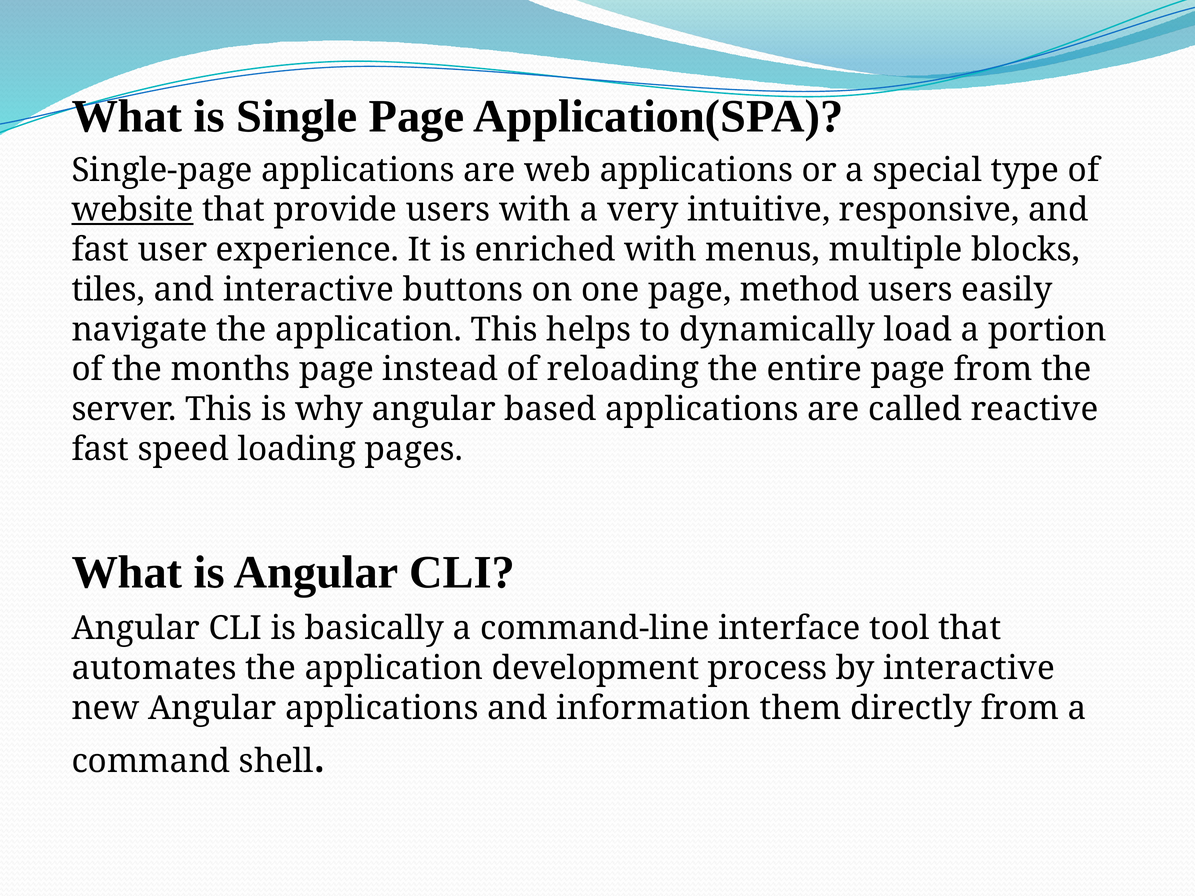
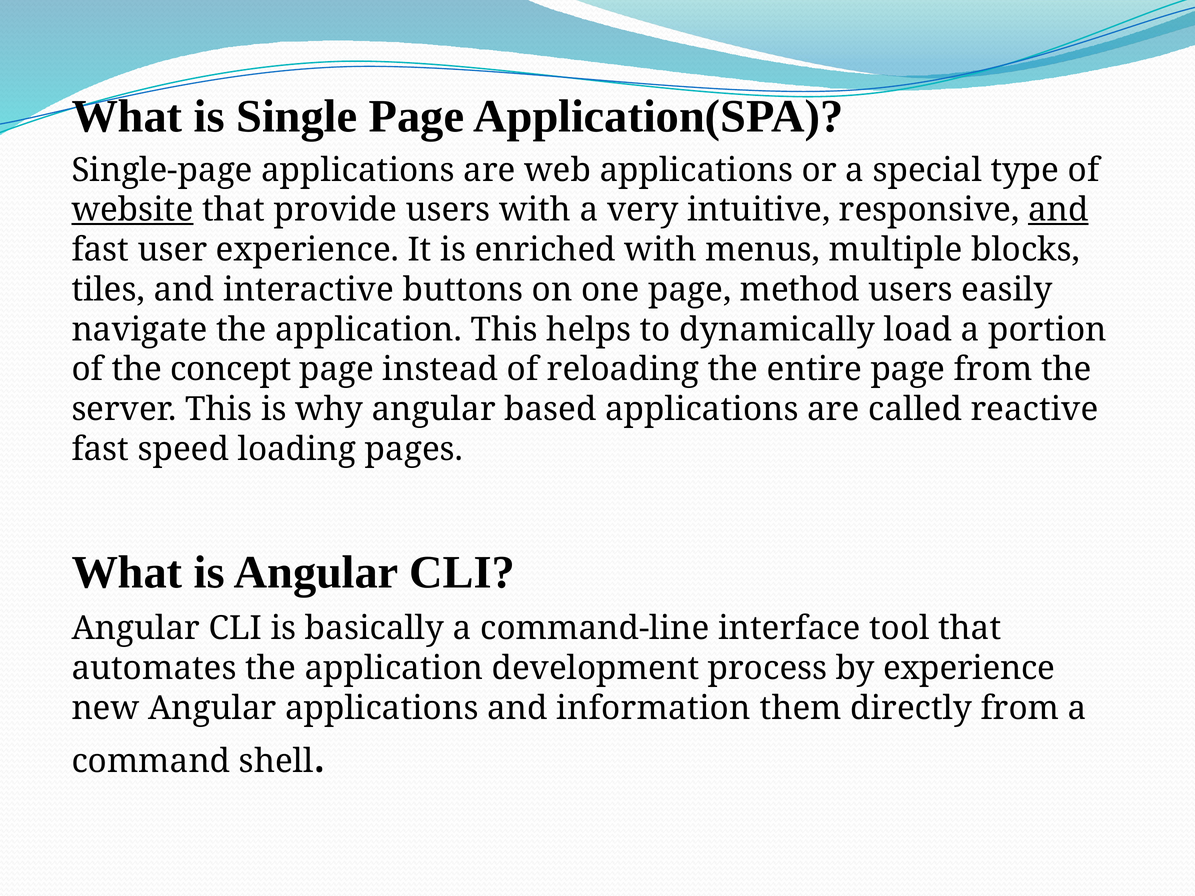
and underline: none -> present (1058, 210)
months: months -> concept (231, 370)
by interactive: interactive -> experience (969, 668)
